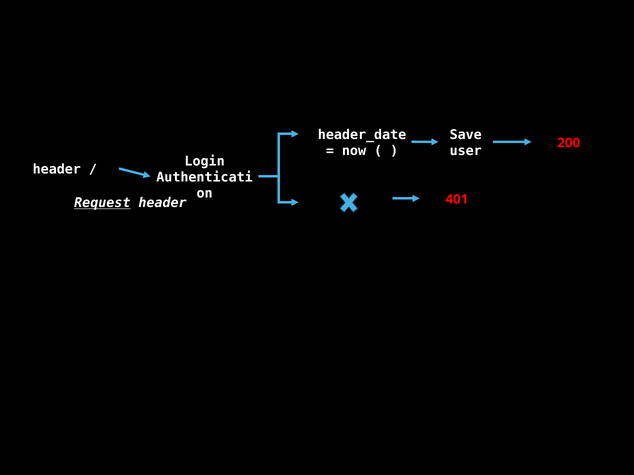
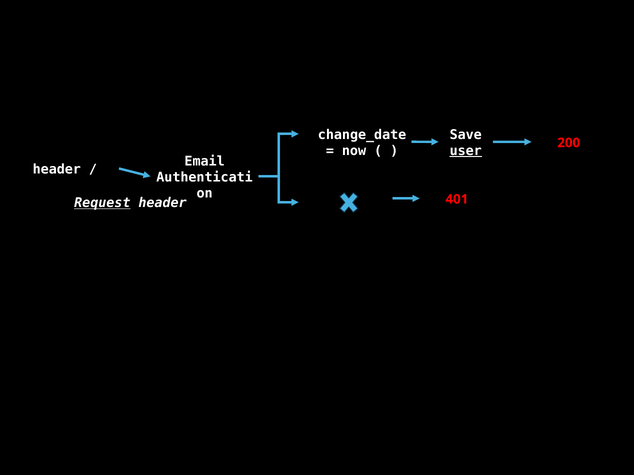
header_date: header_date -> change_date (362, 135)
user underline: none -> present (466, 151)
Login: Login -> Email (205, 161)
